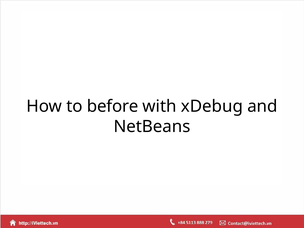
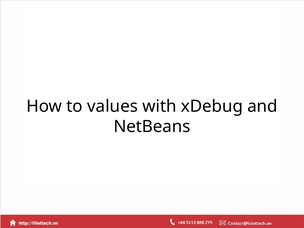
before: before -> values (113, 106)
